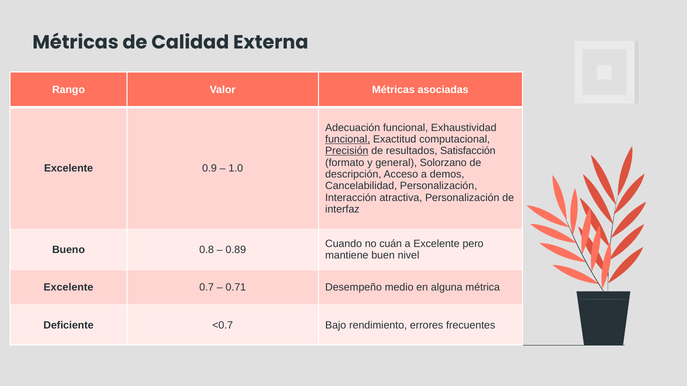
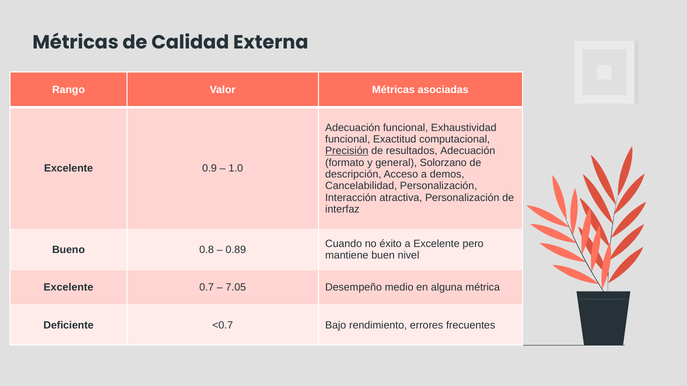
funcional underline: present -> none (348, 139)
resultados Satisfacción: Satisfacción -> Adecuación (468, 151)
cuán: cuán -> éxito (391, 244)
0.71: 0.71 -> 7.05 (236, 288)
